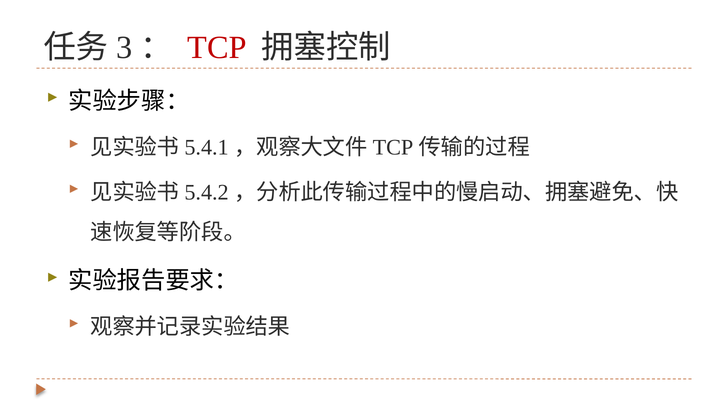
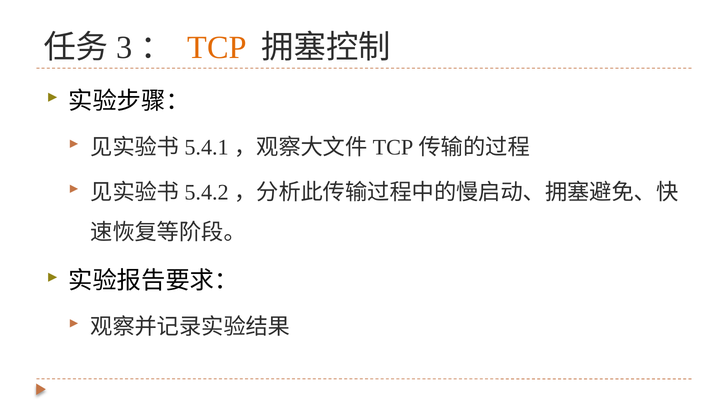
TCP colour: red -> orange (217, 48)
